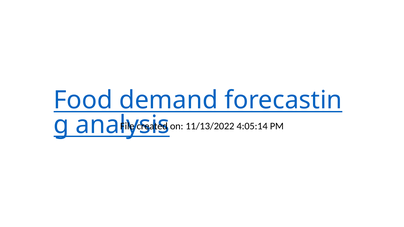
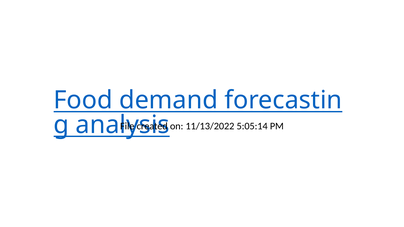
4:05:14: 4:05:14 -> 5:05:14 (252, 126)
